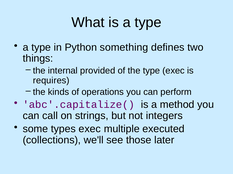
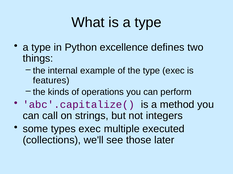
something: something -> excellence (124, 47)
provided: provided -> example (98, 71)
requires: requires -> features (51, 81)
